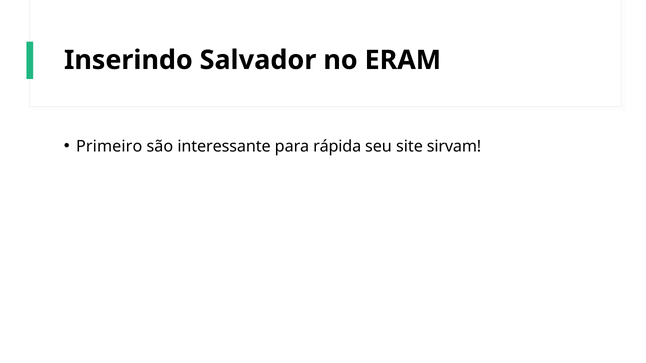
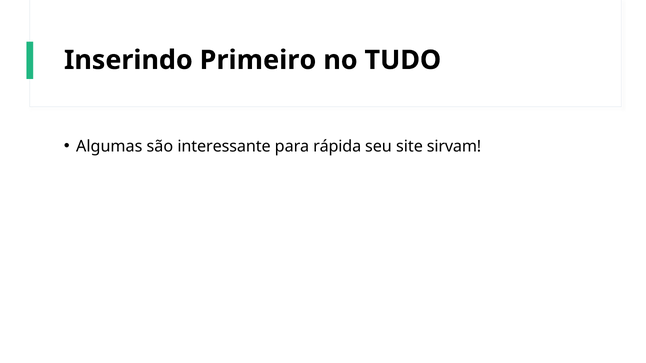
Salvador: Salvador -> Primeiro (258, 60)
ERAM: ERAM -> TUDO (403, 60)
Primeiro: Primeiro -> Algumas (109, 146)
